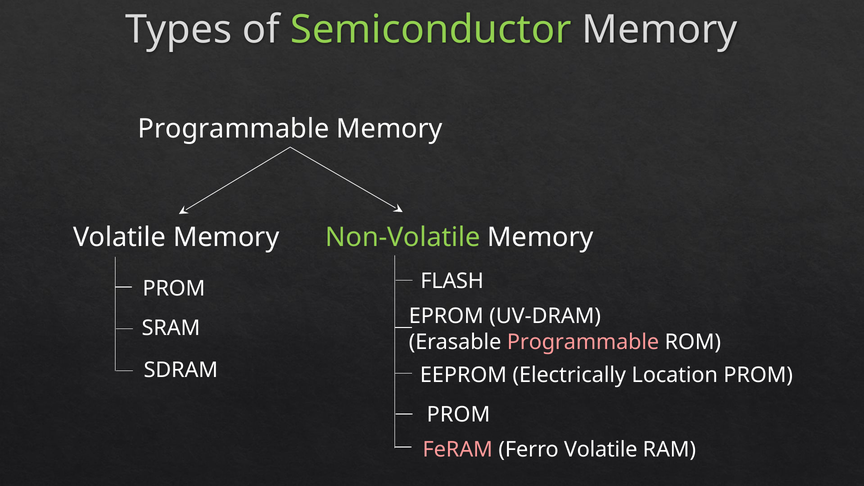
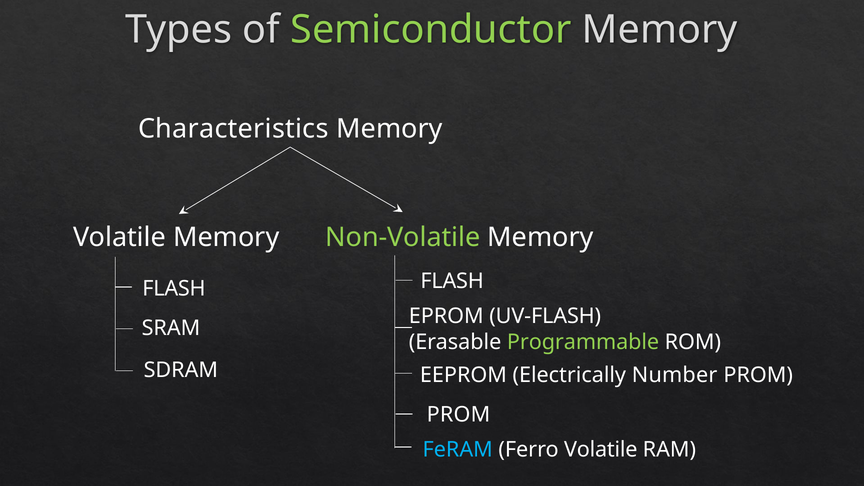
Programmable: Programmable -> Characteristics (233, 129)
PROM: PROM -> FLASH (174, 289)
UV-DRAM: UV-DRAM -> UV-FLASH (545, 316)
Programmable colour: pink -> light green (583, 342)
Location: Location -> Number (675, 375)
FeRAM colour: pink -> light blue (458, 449)
